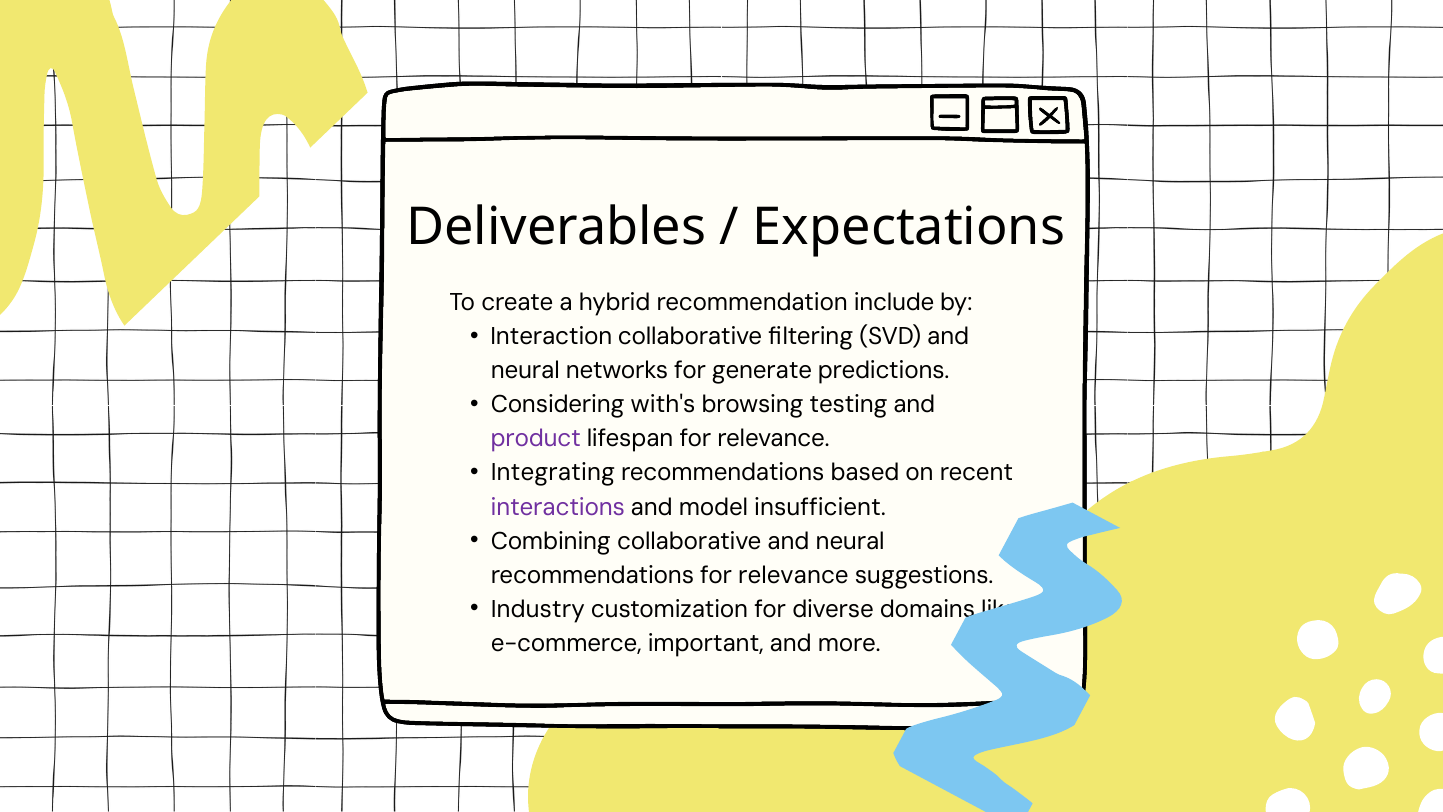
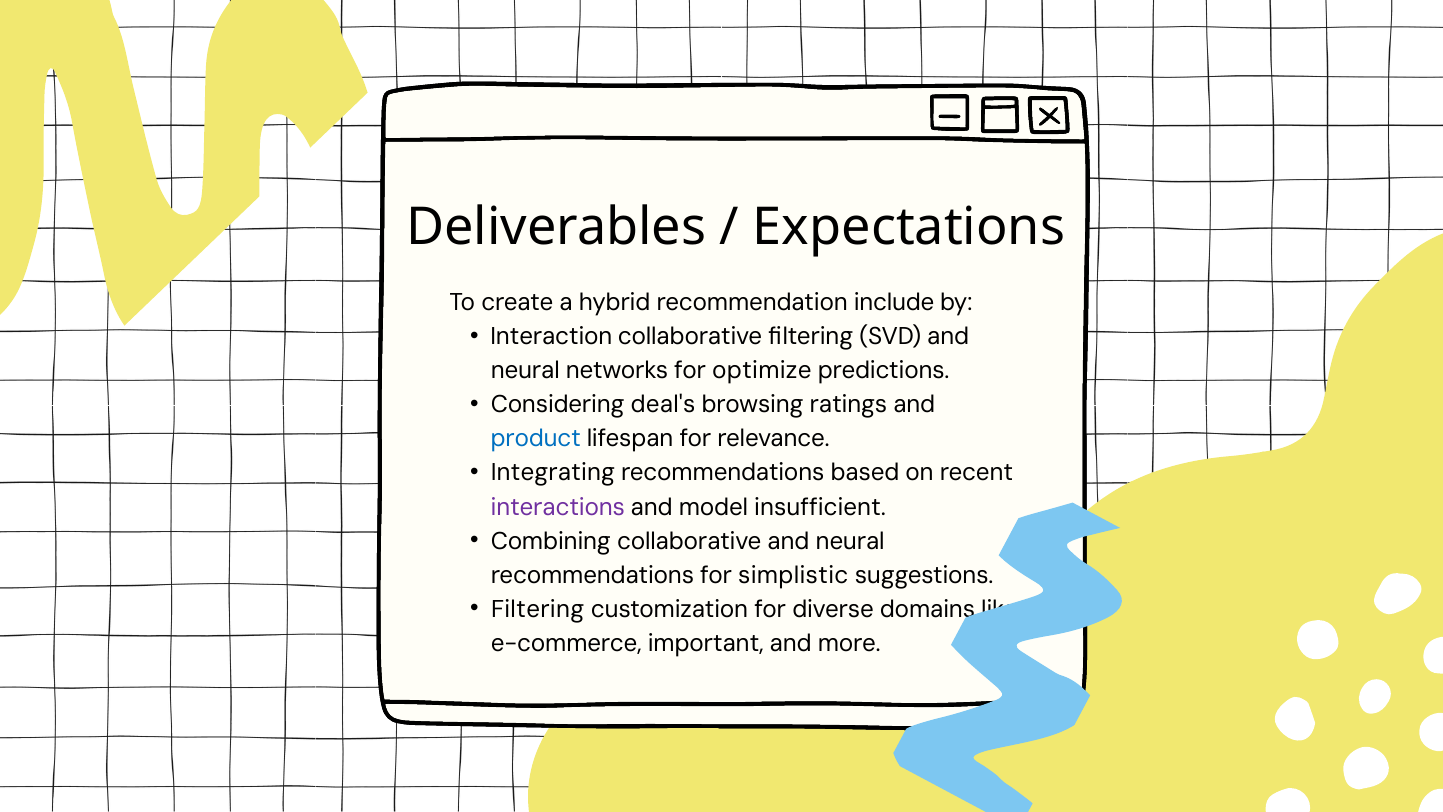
generate: generate -> optimize (762, 371)
with's: with's -> deal's (663, 405)
testing: testing -> ratings (848, 405)
product colour: purple -> blue (536, 439)
recommendations for relevance: relevance -> simplistic (793, 575)
Industry: Industry -> Filtering (538, 609)
